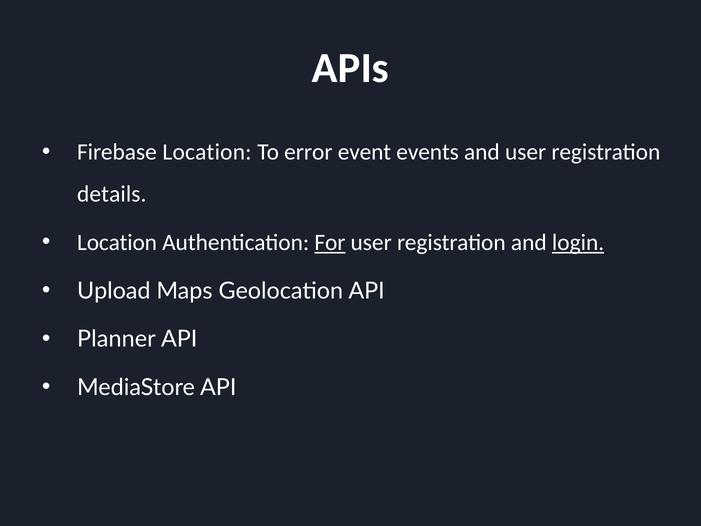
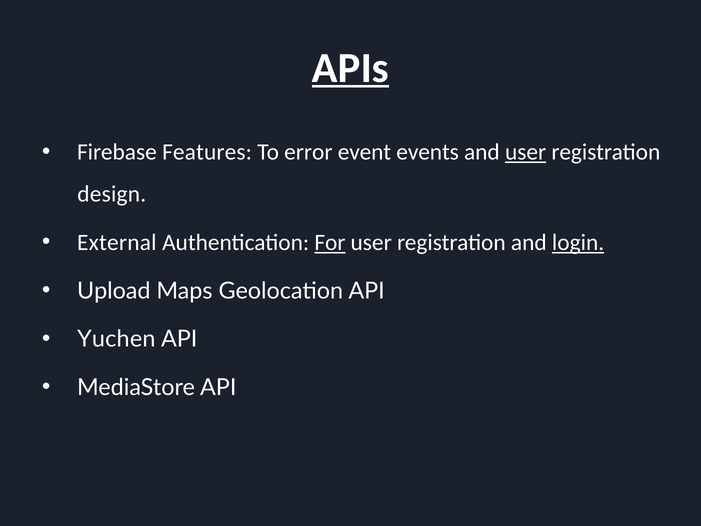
APIs underline: none -> present (350, 68)
Firebase Location: Location -> Features (207, 152)
user underline: none -> present (526, 152)
details: details -> design (112, 194)
Location: Location -> External (117, 242)
Planner: Planner -> Yuchen (116, 339)
